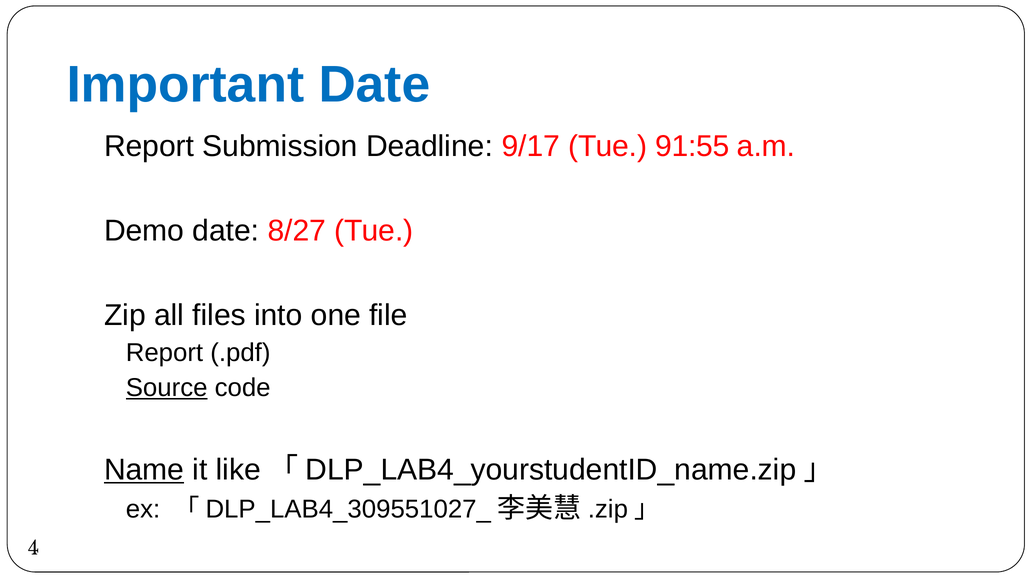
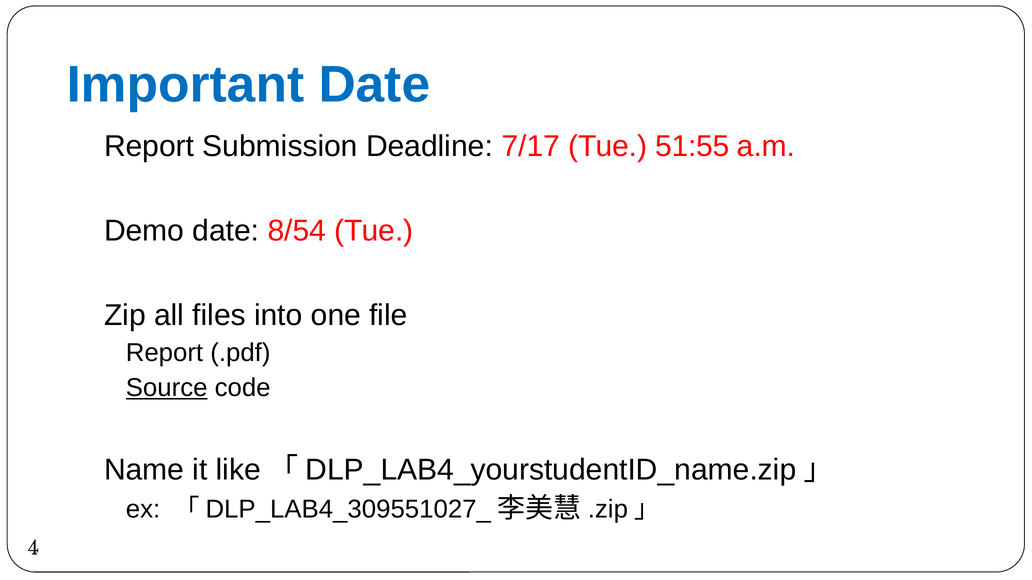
9/17: 9/17 -> 7/17 (531, 147)
91:55: 91:55 -> 51:55 (692, 147)
8/27: 8/27 -> 8/54 (297, 231)
Name underline: present -> none (144, 470)
